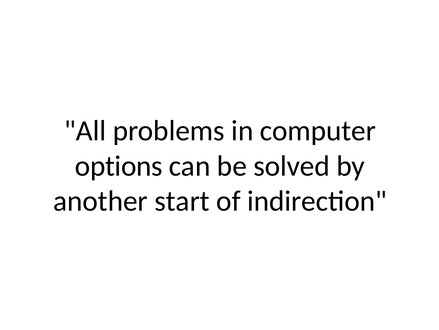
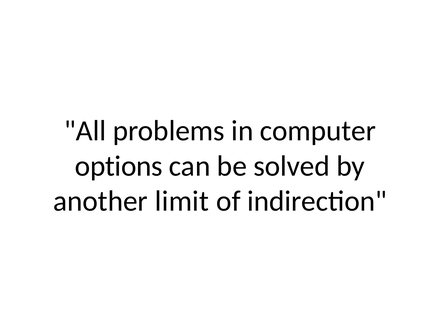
start: start -> limit (182, 201)
